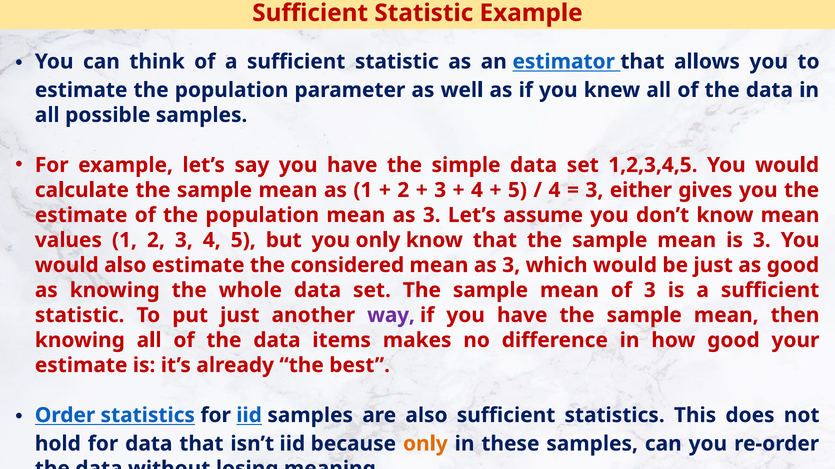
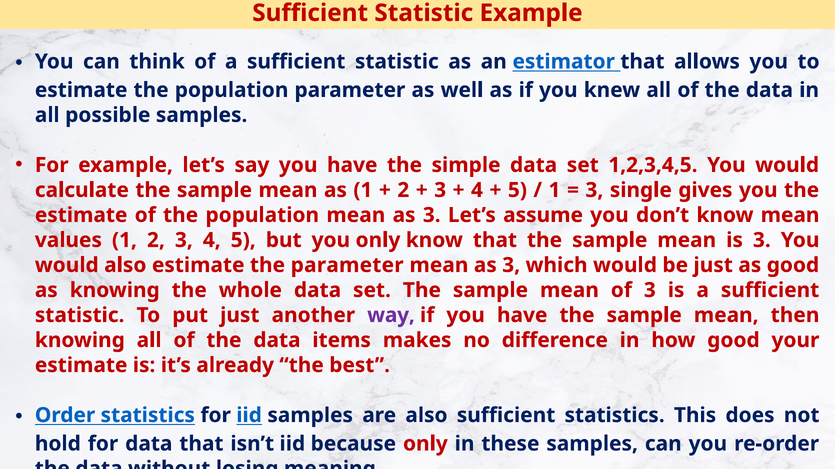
4: 4 -> 1 (554, 190)
either: either -> single (641, 190)
the considered: considered -> parameter (347, 266)
only colour: orange -> red (425, 444)
